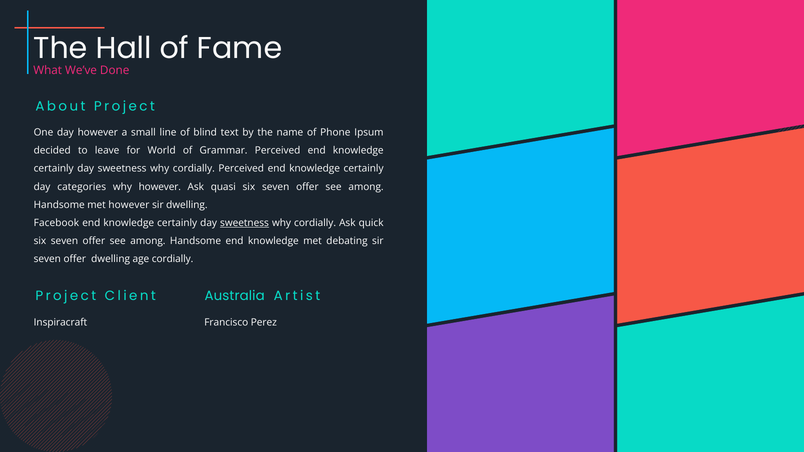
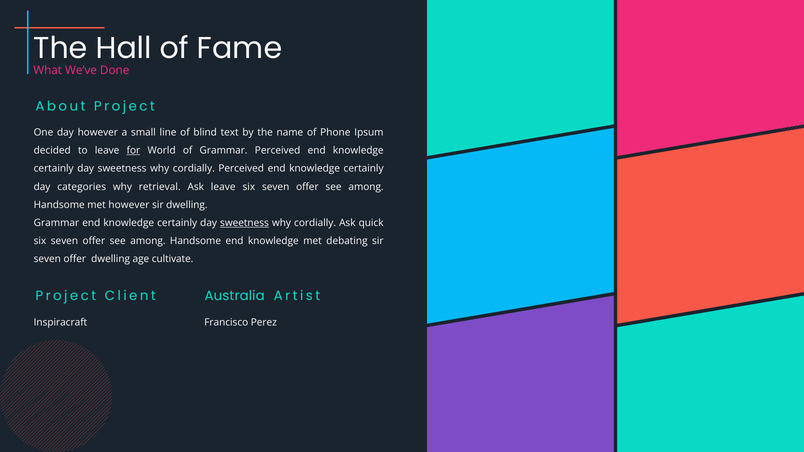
for underline: none -> present (133, 151)
why however: however -> retrieval (160, 187)
Ask quasi: quasi -> leave (223, 187)
Facebook: Facebook -> Grammar (56, 223)
age cordially: cordially -> cultivate (173, 259)
